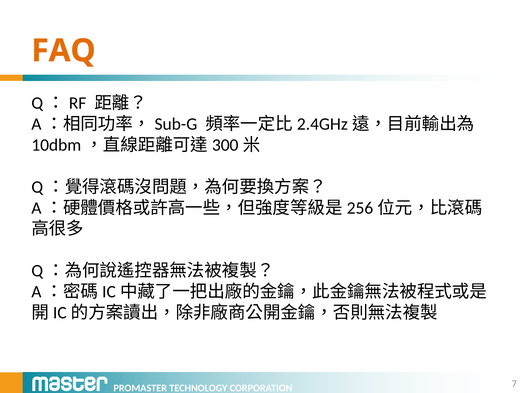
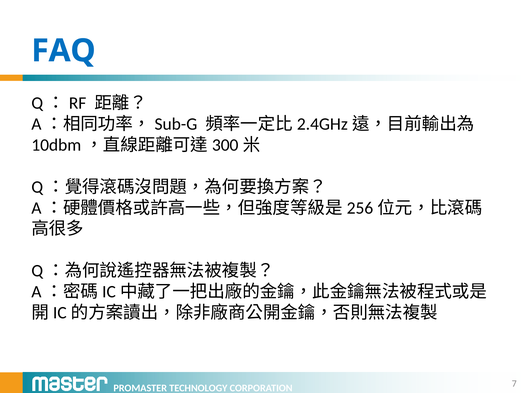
FAQ colour: orange -> blue (63, 51)
